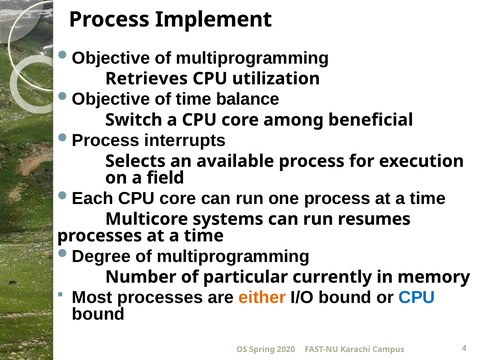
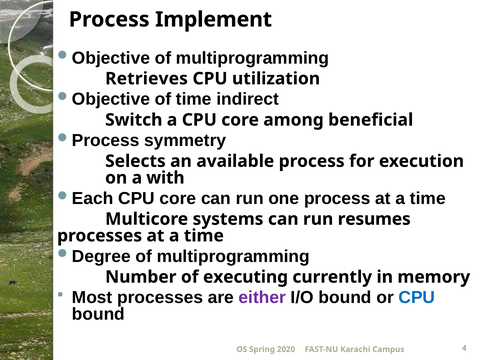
balance: balance -> indirect (248, 99)
interrupts: interrupts -> symmetry (185, 141)
field: field -> with (165, 178)
particular: particular -> executing (246, 277)
either colour: orange -> purple (262, 298)
